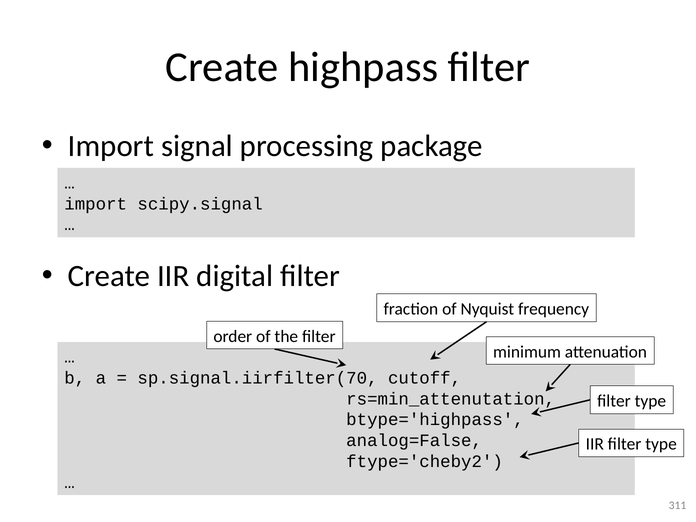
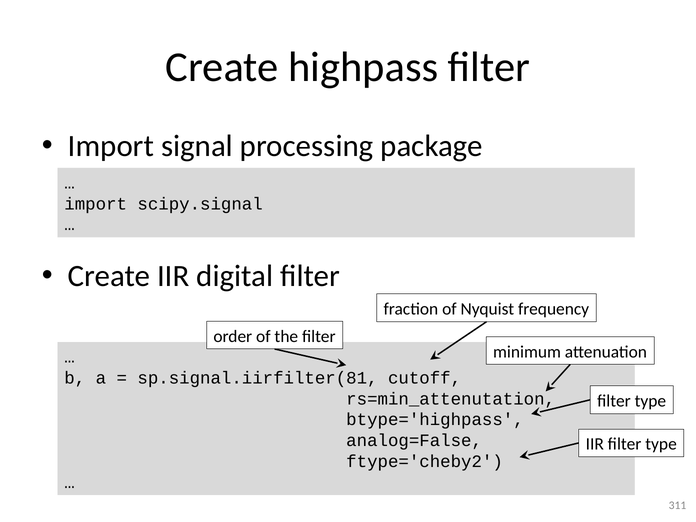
sp.signal.iirfilter(70: sp.signal.iirfilter(70 -> sp.signal.iirfilter(81 (258, 378)
